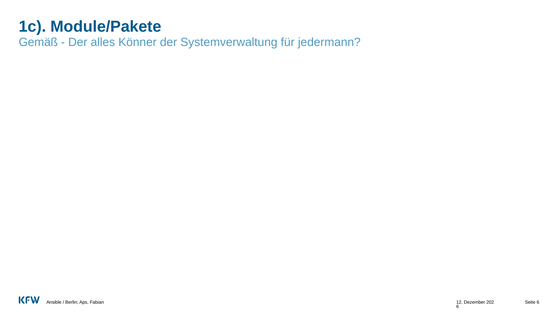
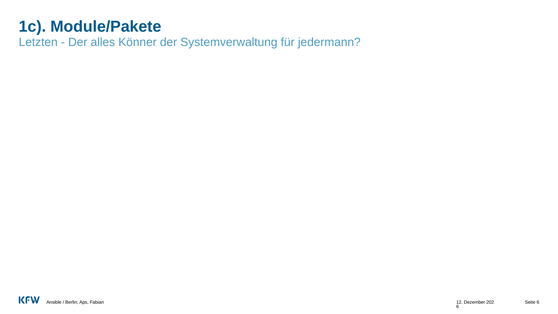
Gemäß: Gemäß -> Letzten (38, 42)
